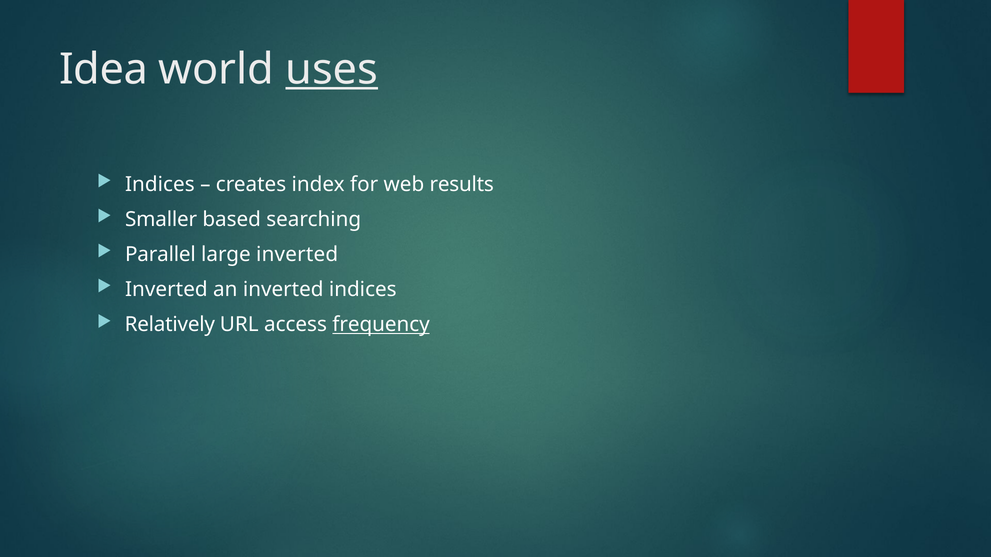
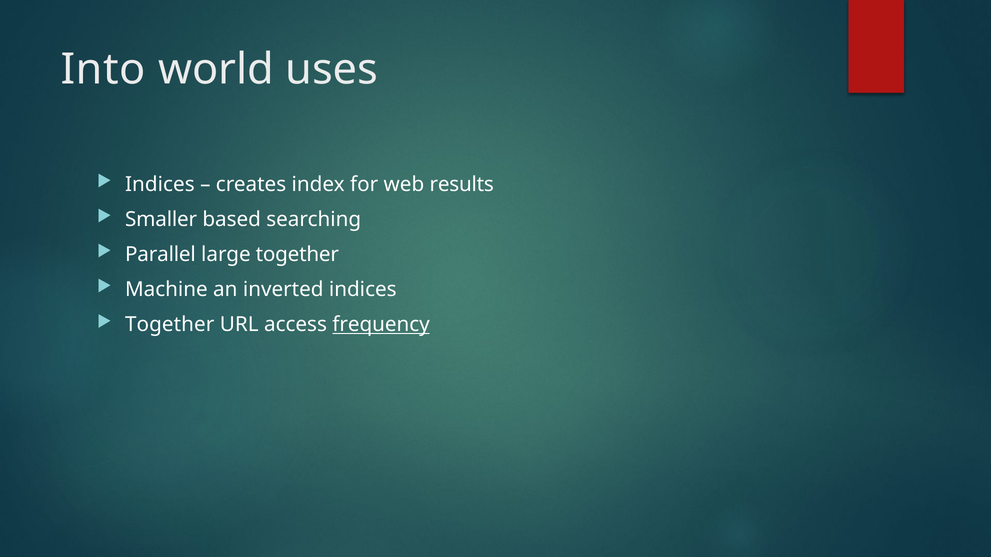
Idea: Idea -> Into (103, 70)
uses underline: present -> none (332, 70)
large inverted: inverted -> together (297, 255)
Inverted: Inverted -> Machine (166, 290)
Relatively: Relatively -> Together (170, 325)
